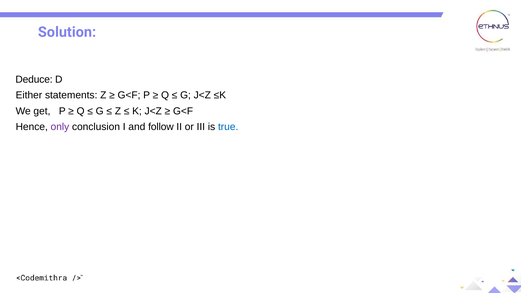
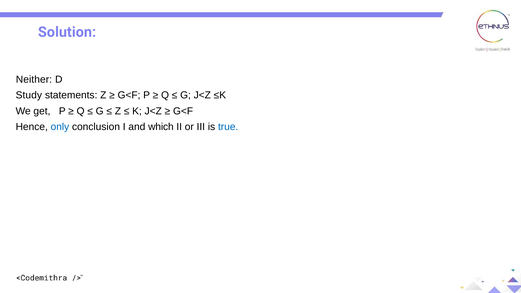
Deduce: Deduce -> Neither (34, 80)
Either: Either -> Study (29, 95)
only colour: purple -> blue (60, 127)
follow: follow -> which (161, 127)
